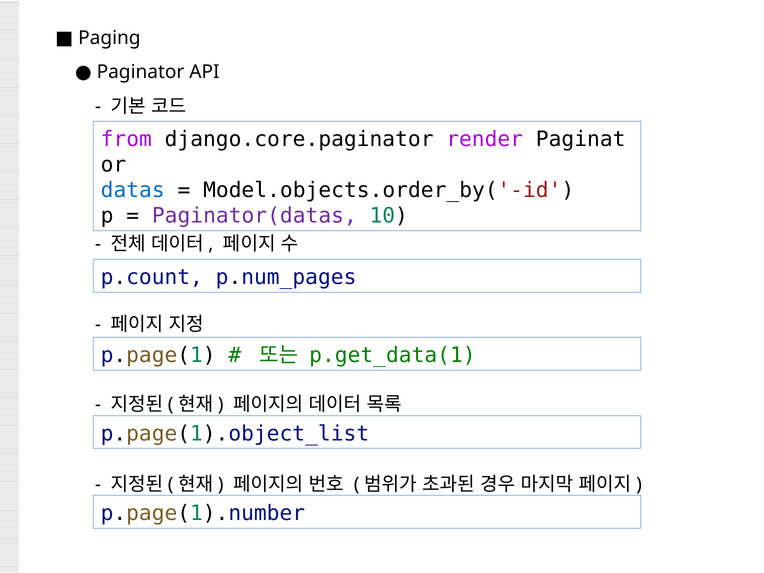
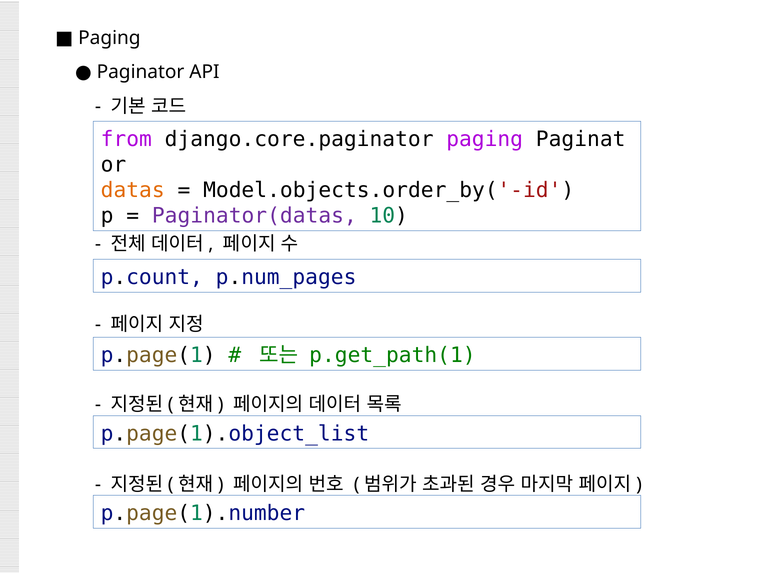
django.core.paginator render: render -> paging (485, 139)
datas colour: blue -> orange (133, 190)
p.get_data(1: p.get_data(1 -> p.get_path(1 (392, 355)
